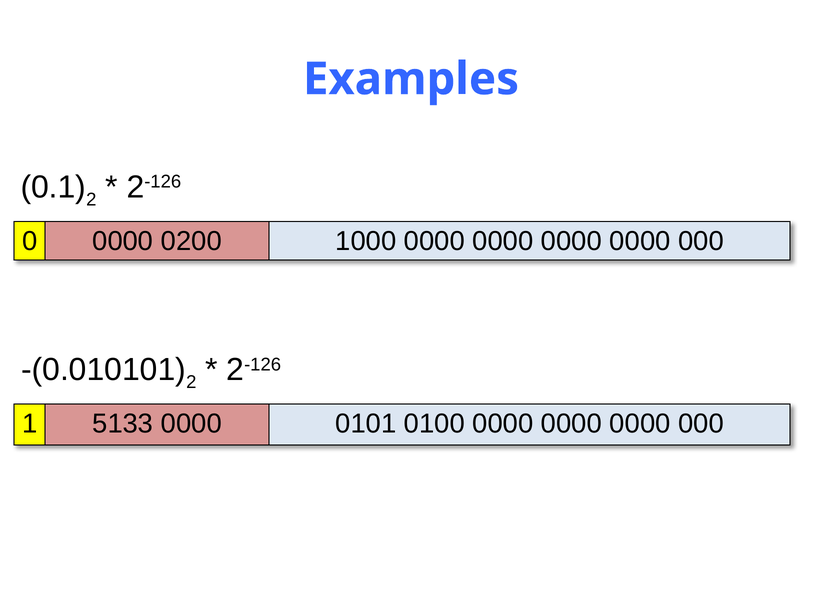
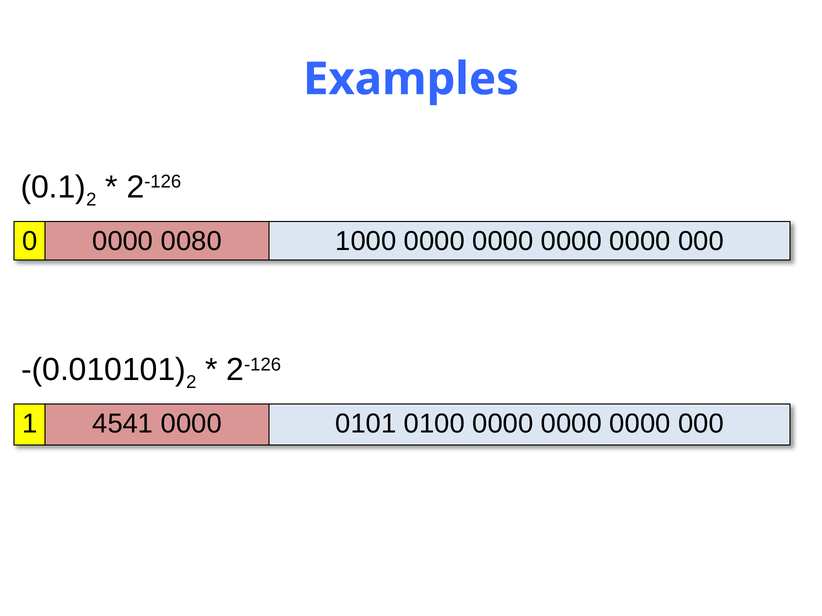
0200: 0200 -> 0080 (191, 241)
5133: 5133 -> 4541 (123, 424)
